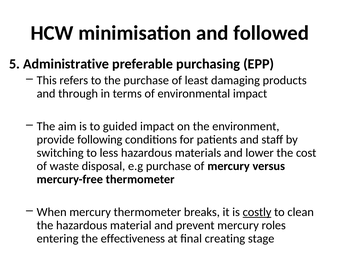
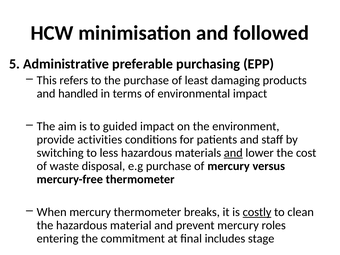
through: through -> handled (78, 94)
following: following -> activities (100, 140)
and underline: none -> present (233, 153)
effectiveness: effectiveness -> commitment (133, 239)
creating: creating -> includes (225, 239)
